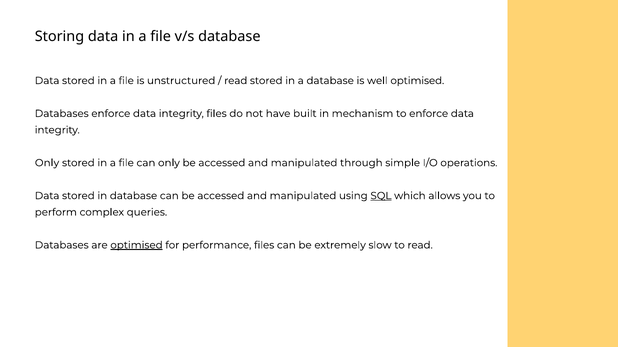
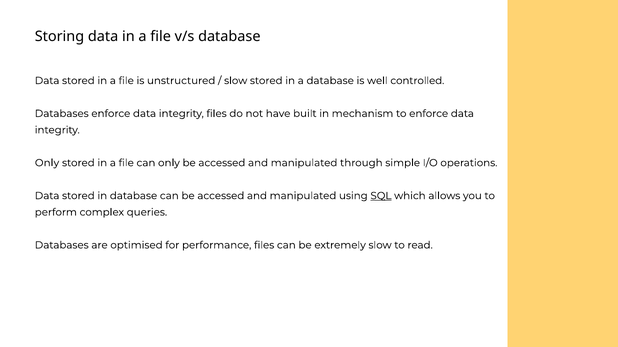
read: read -> slow (236, 81)
well optimised: optimised -> controlled (417, 81)
optimised underline: present -> none (136, 246)
